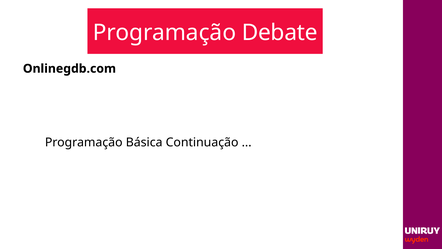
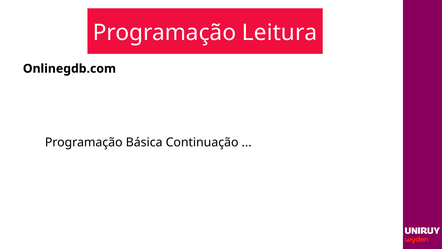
Debate: Debate -> Leitura (280, 33)
